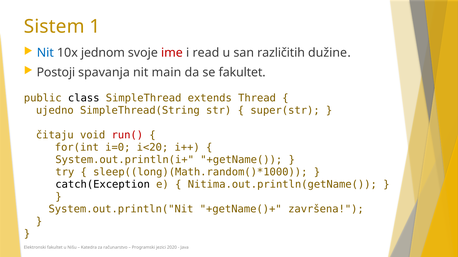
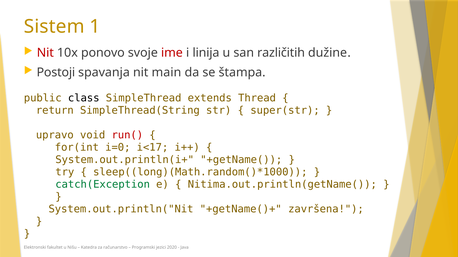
Nit colour: blue -> red (45, 53)
jednom: jednom -> ponovo (103, 53)
read: read -> linija (206, 53)
se fakultet: fakultet -> štampa (242, 73)
ujedno: ujedno -> return (55, 111)
čitaju: čitaju -> upravo (55, 135)
i<20: i<20 -> i<17 (152, 148)
catch(Exception colour: black -> green (103, 185)
